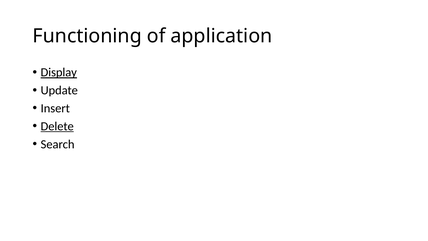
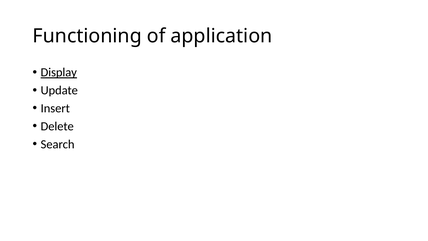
Delete underline: present -> none (57, 126)
